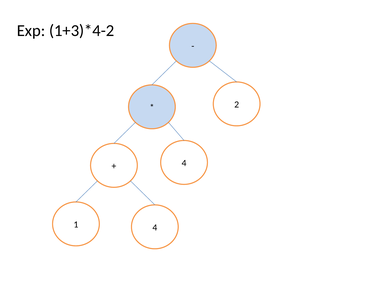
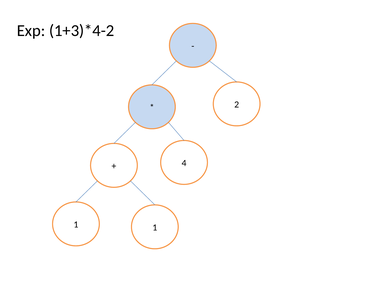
1 4: 4 -> 1 (155, 227)
